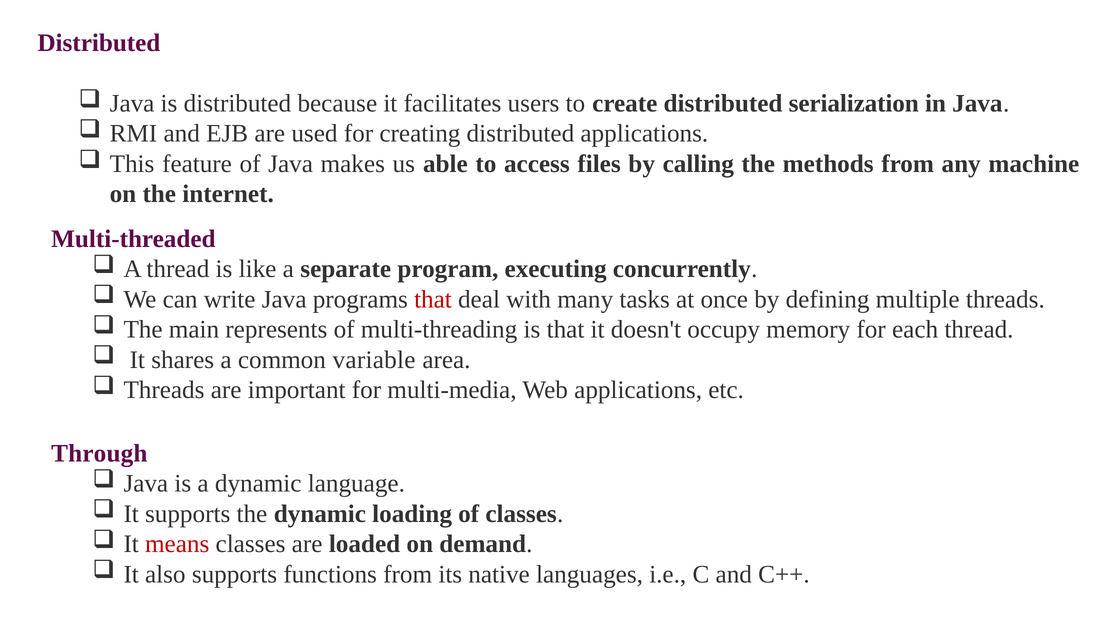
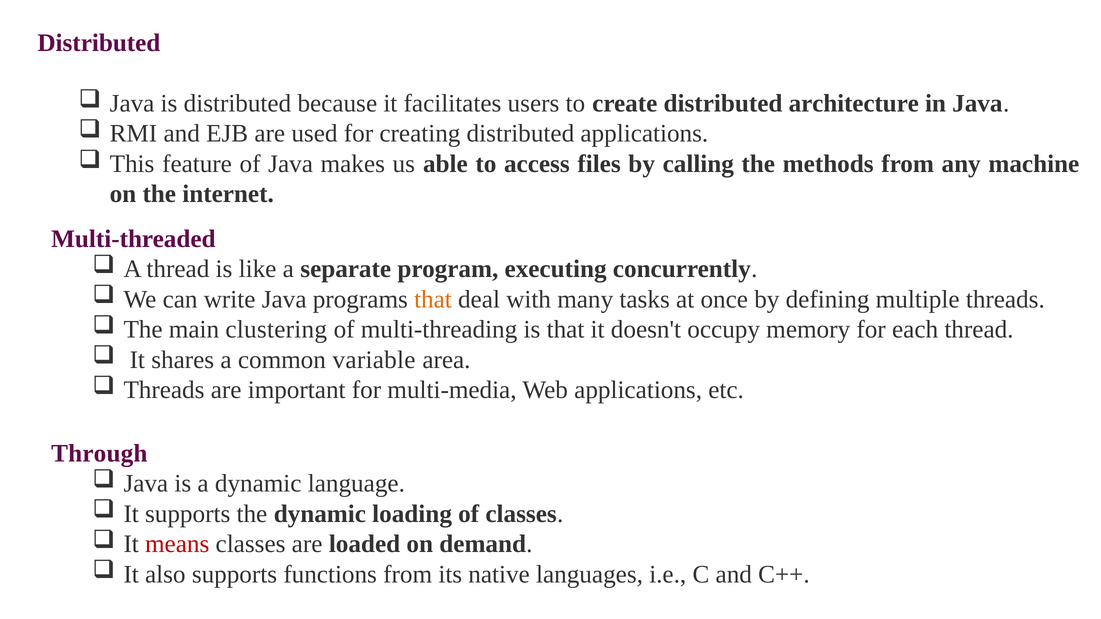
serialization: serialization -> architecture (854, 103)
that colour: red -> orange (433, 299)
represents: represents -> clustering (276, 330)
